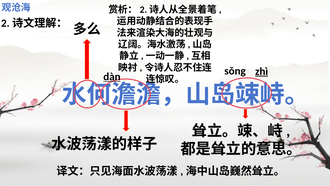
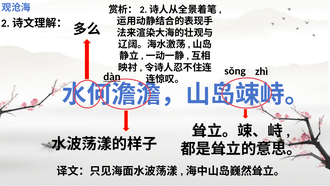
zhì underline: present -> none (262, 71)
